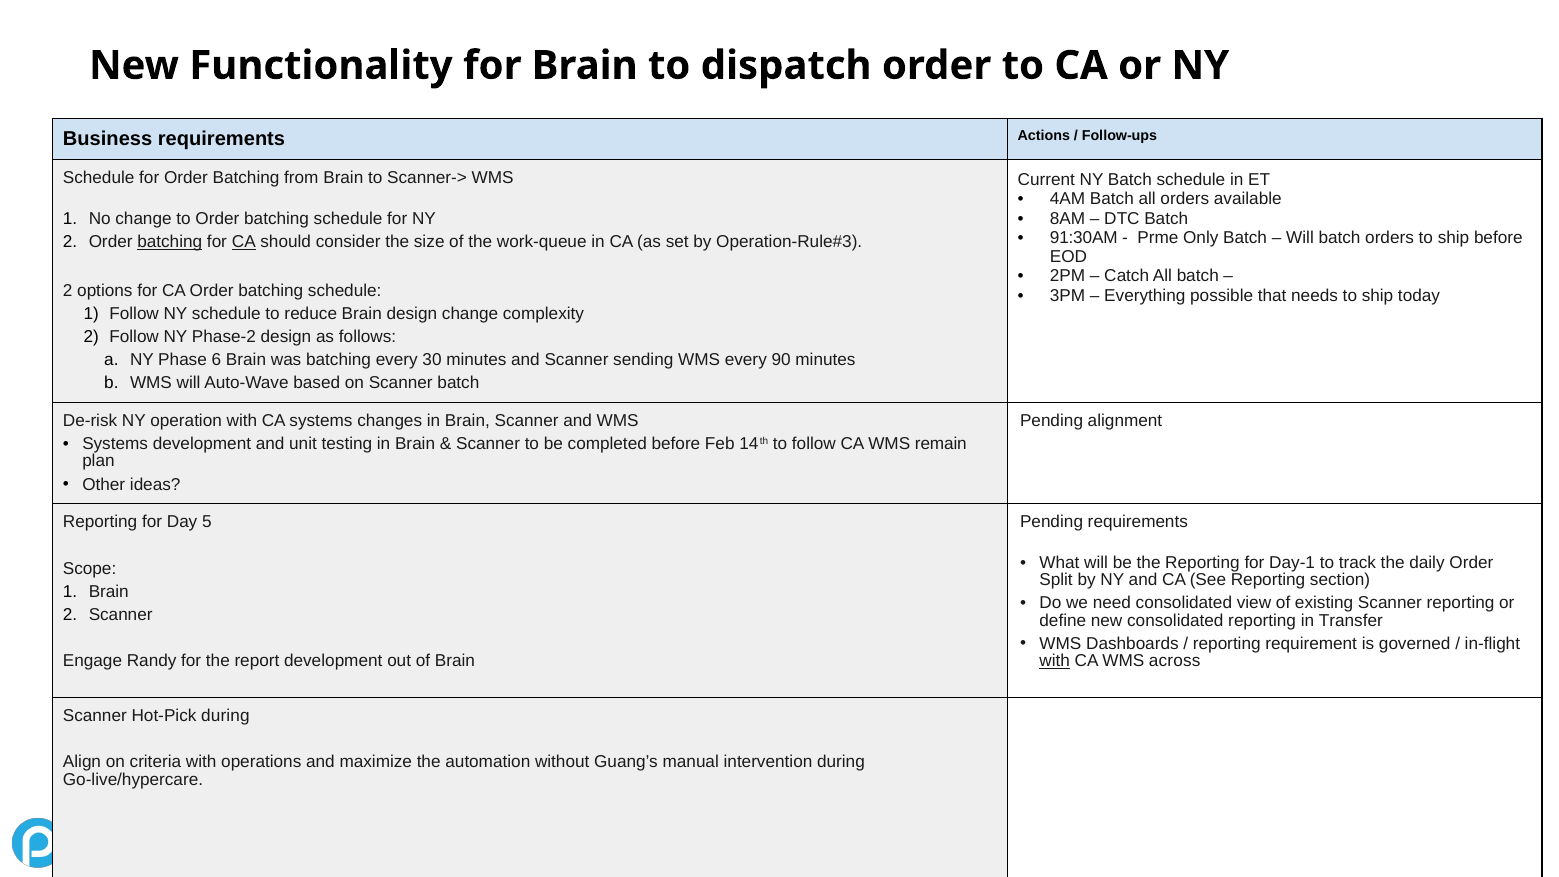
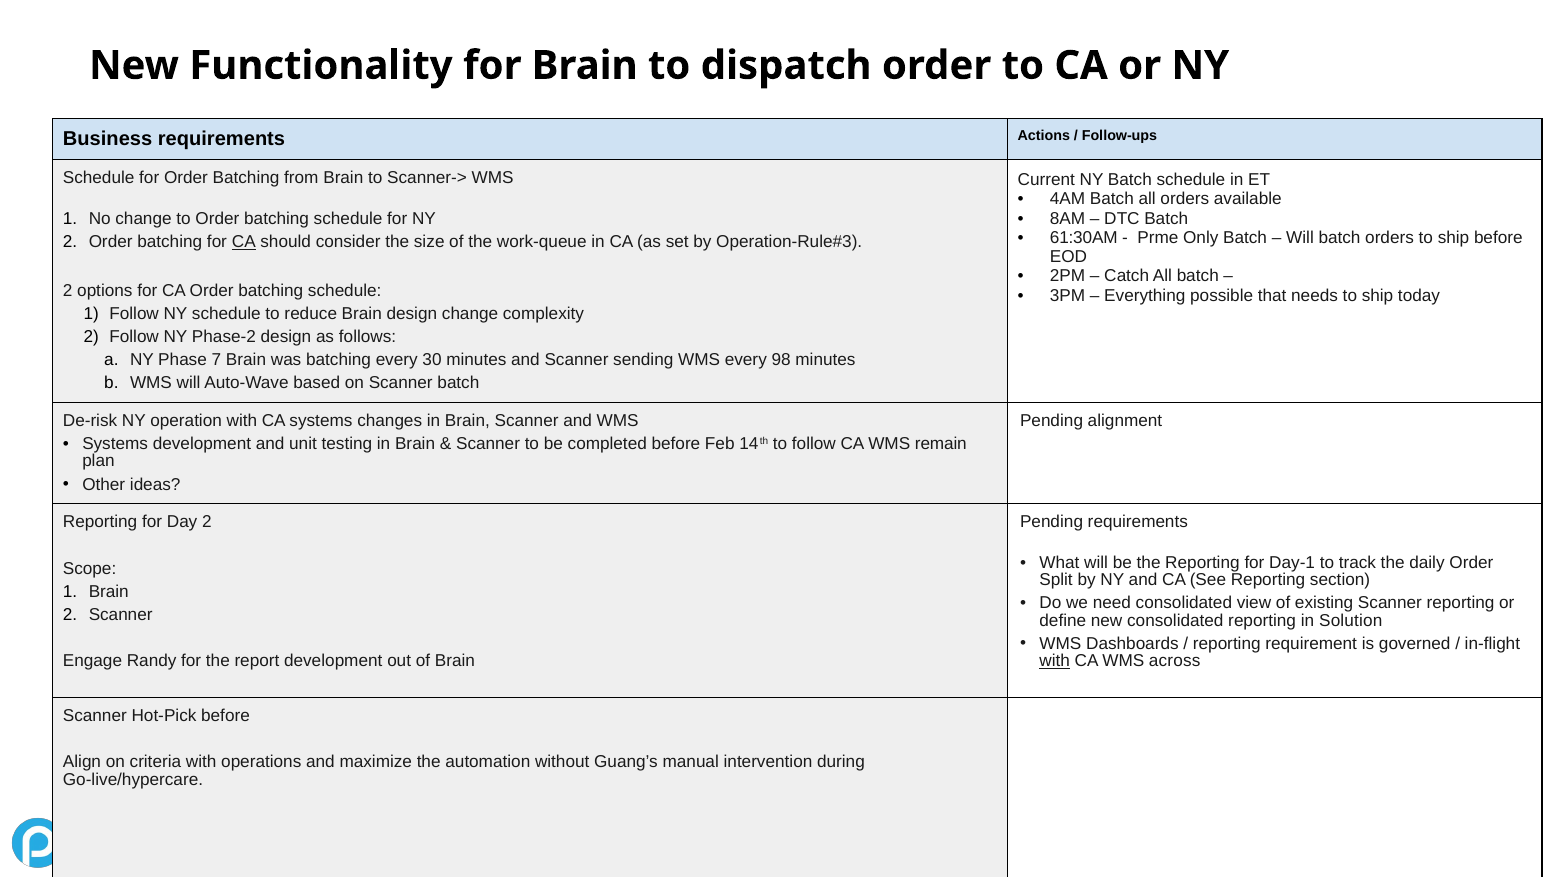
91:30AM: 91:30AM -> 61:30AM (1084, 238)
batching underline: present -> none (170, 242)
6: 6 -> 7 (216, 360)
90: 90 -> 98 (781, 360)
Day 5: 5 -> 2 (207, 522)
Transfer: Transfer -> Solution (1351, 620)
Hot-Pick during: during -> before (225, 716)
